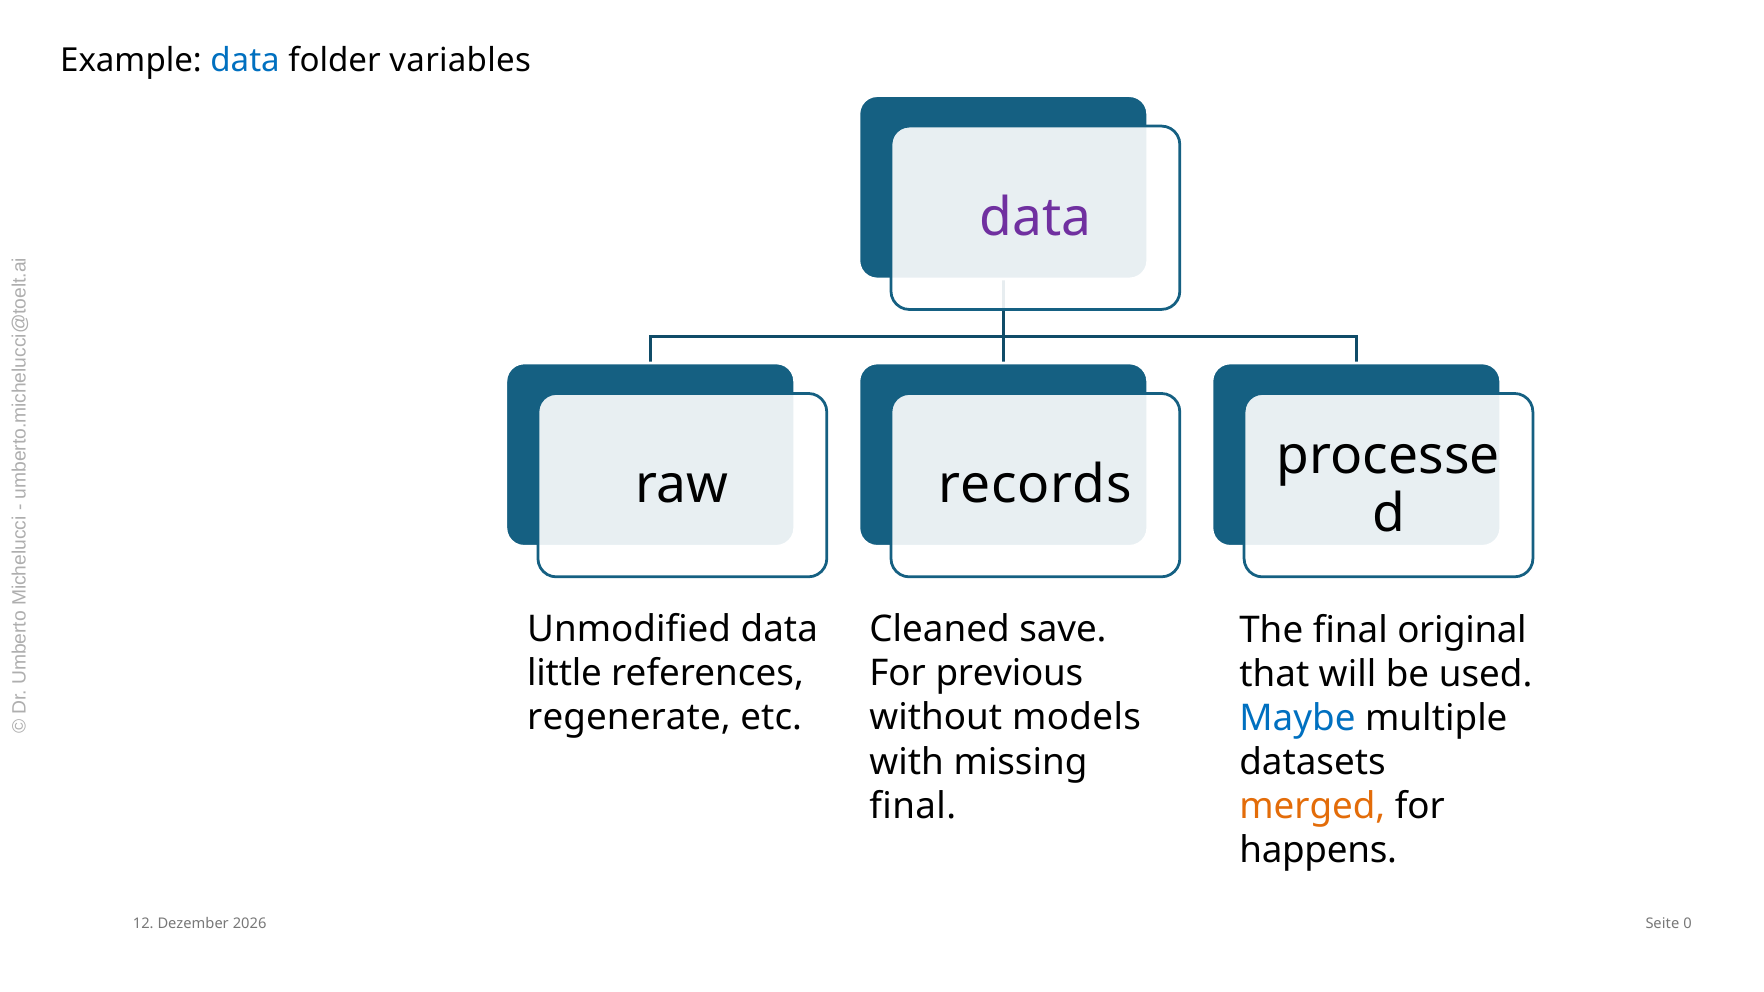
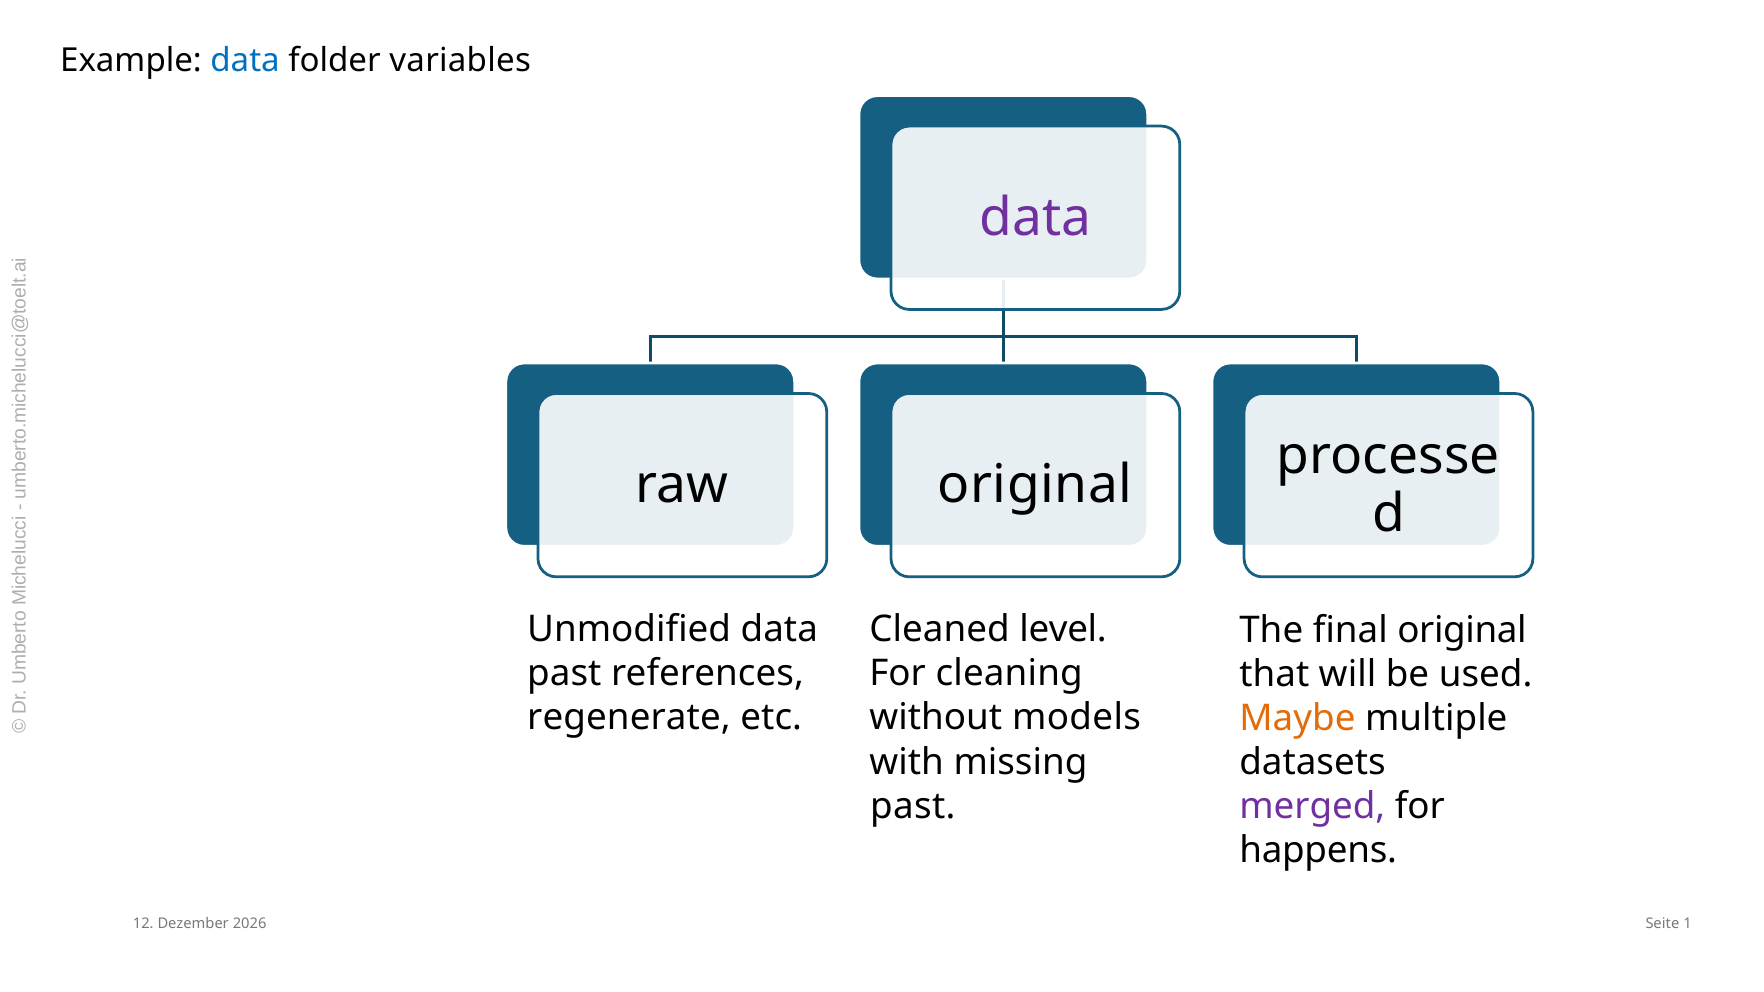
records: records -> original (1035, 485)
save: save -> level (1063, 630)
little: little -> past (564, 674)
previous: previous -> cleaning (1009, 674)
Maybe colour: blue -> orange (1297, 719)
final: final -> past (913, 806)
merged colour: orange -> purple (1312, 807)
0: 0 -> 1 (1687, 924)
